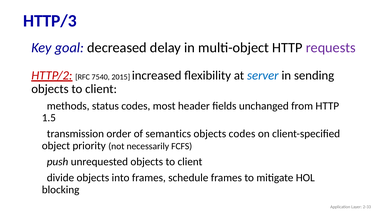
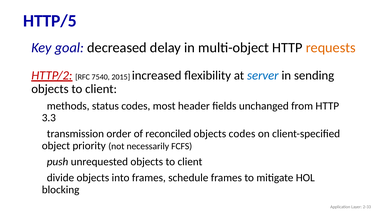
HTTP/3: HTTP/3 -> HTTP/5 (50, 21)
requests colour: purple -> orange (331, 48)
1.5: 1.5 -> 3.3 (49, 118)
semantics: semantics -> reconciled (168, 134)
